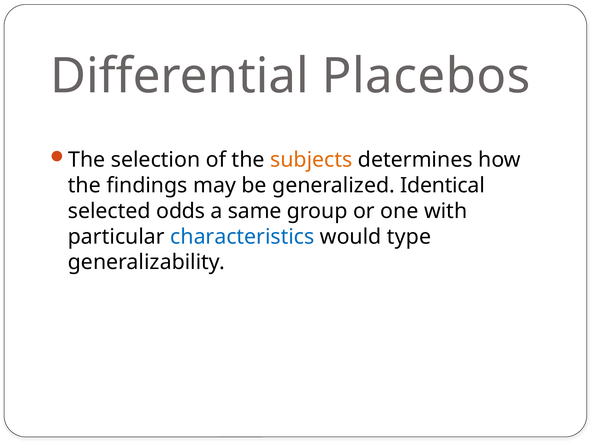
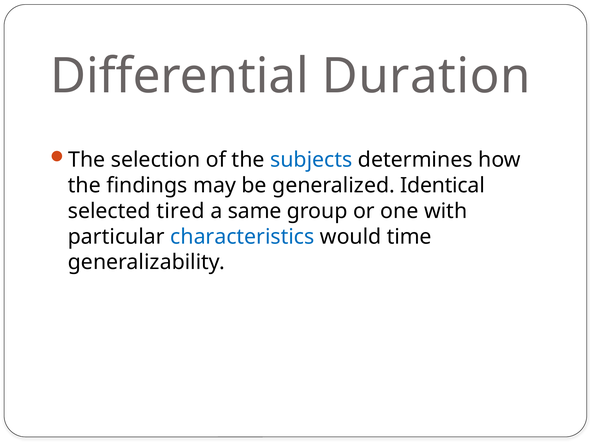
Placebos: Placebos -> Duration (426, 76)
subjects colour: orange -> blue (311, 160)
odds: odds -> tired (180, 211)
type: type -> time (409, 237)
